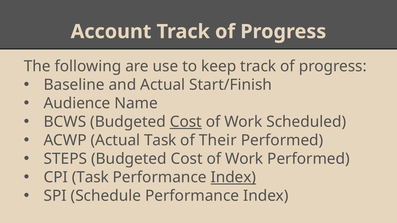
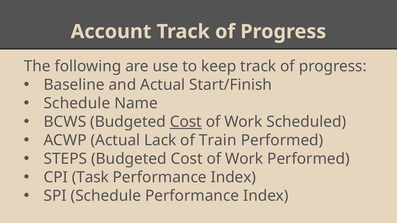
Audience: Audience -> Schedule (77, 104)
Actual Task: Task -> Lack (160, 141)
Their: Their -> Train (218, 141)
Index underline: present -> none (233, 178)
